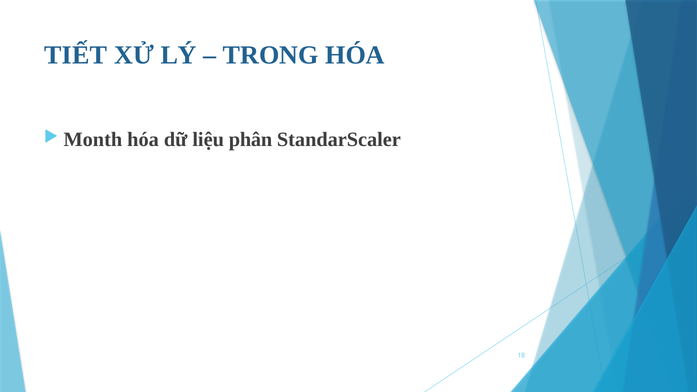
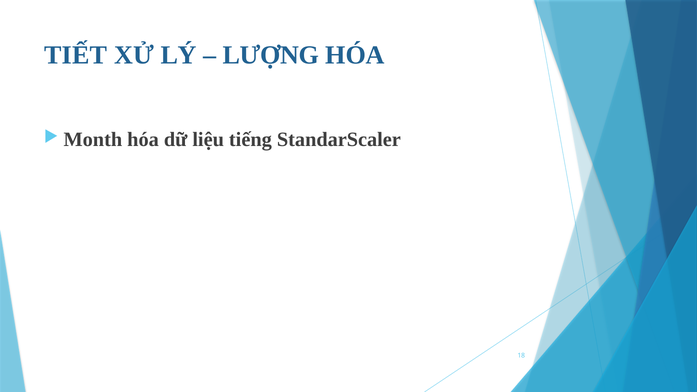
TRONG: TRONG -> LƯỢNG (271, 55)
phân: phân -> tiếng (250, 140)
